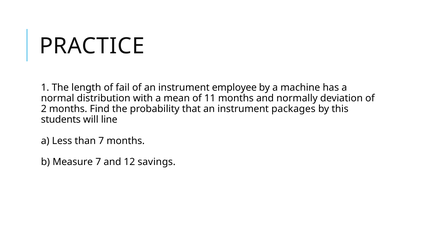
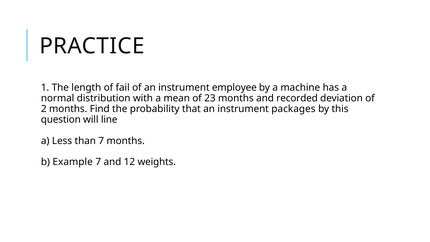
11: 11 -> 23 (210, 98)
normally: normally -> recorded (297, 98)
students: students -> question (61, 119)
Measure: Measure -> Example (73, 162)
savings: savings -> weights (157, 162)
